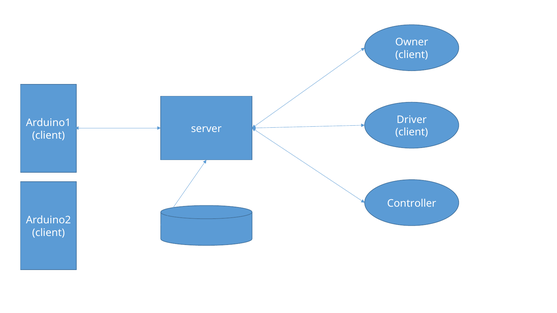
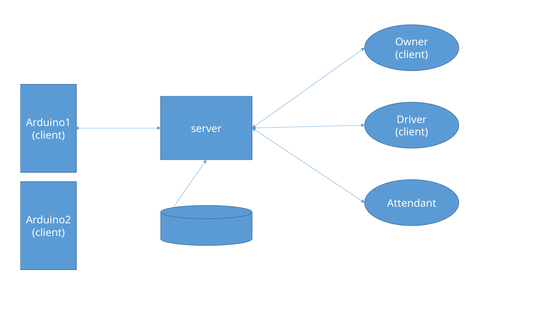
Controller: Controller -> Attendant (412, 204)
